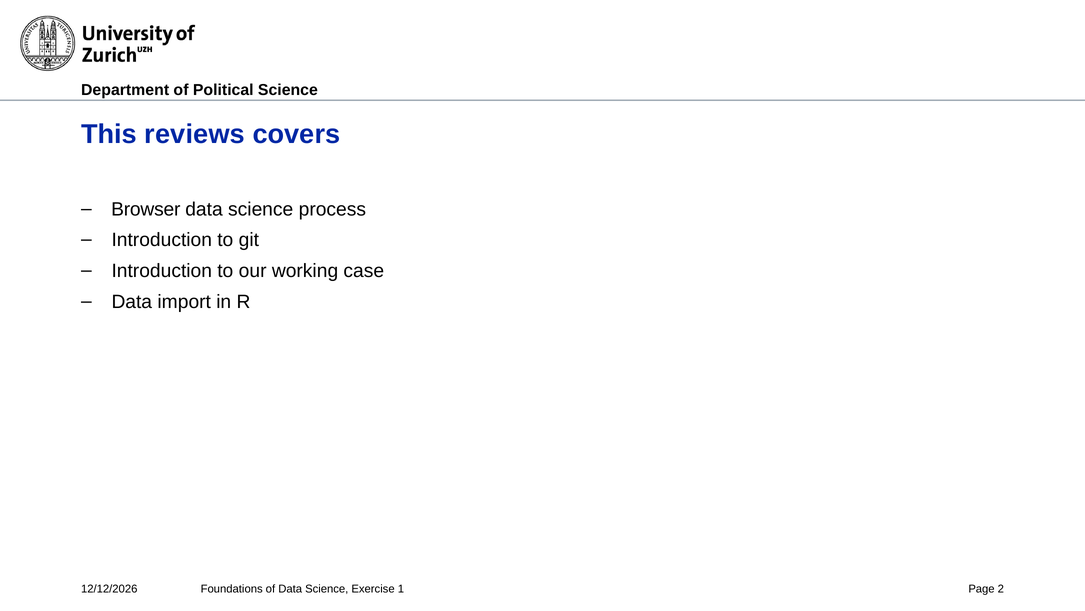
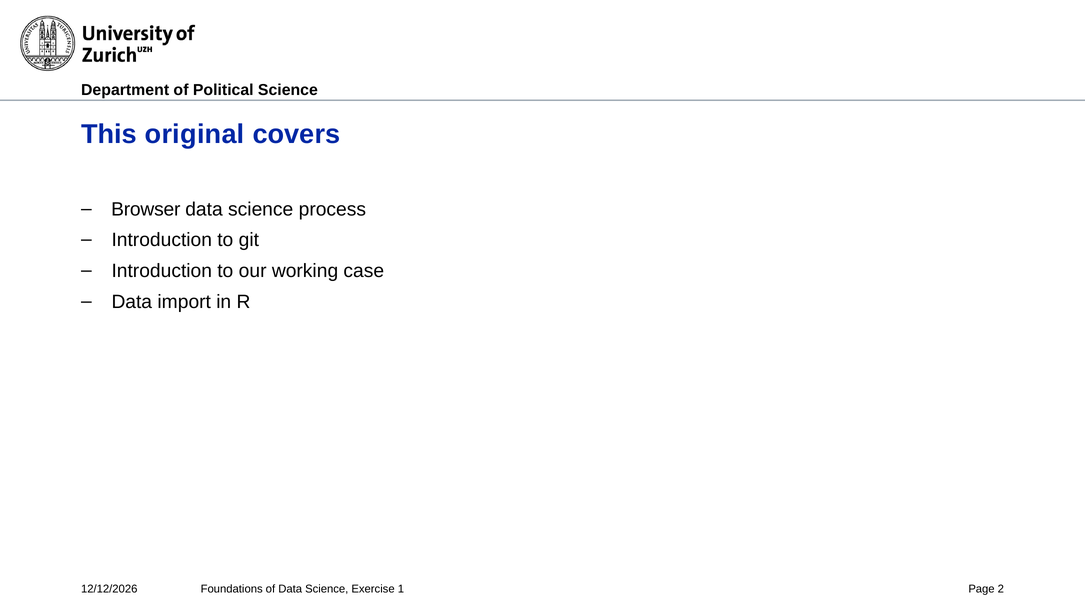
reviews: reviews -> original (195, 134)
